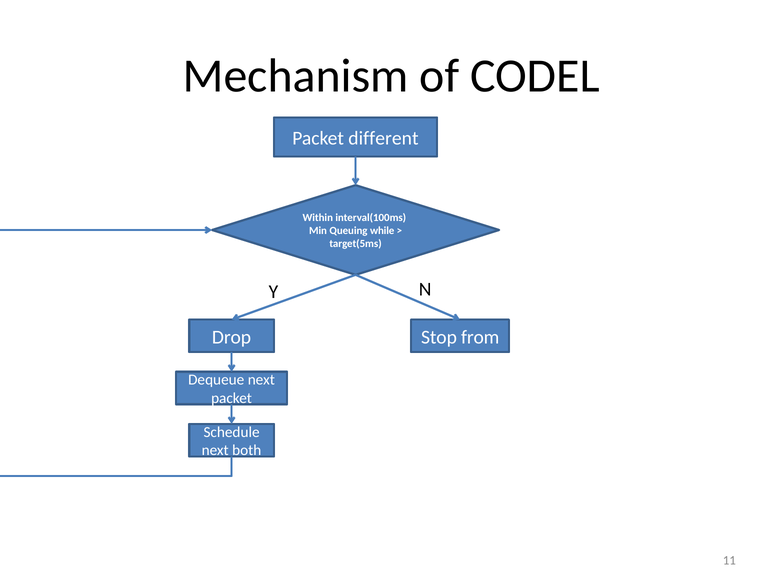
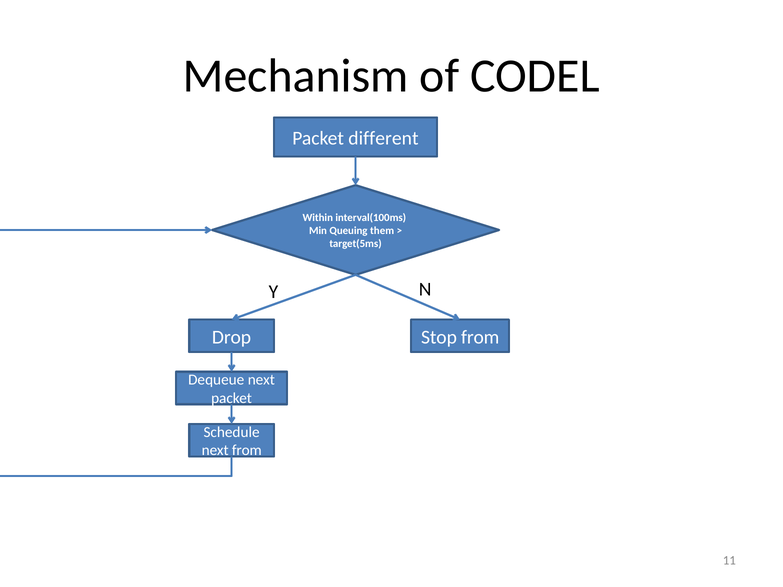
while: while -> them (382, 231)
next both: both -> from (247, 451)
